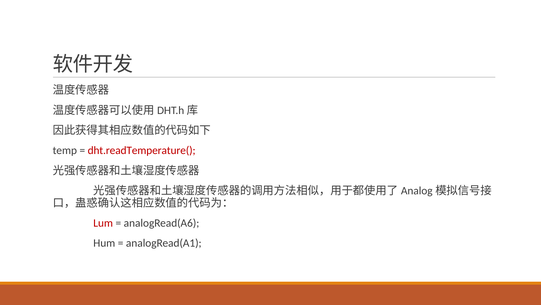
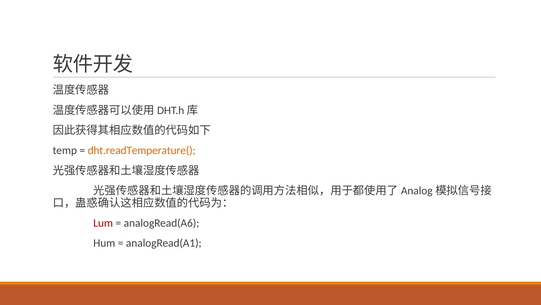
dht.readTemperature( colour: red -> orange (142, 150)
